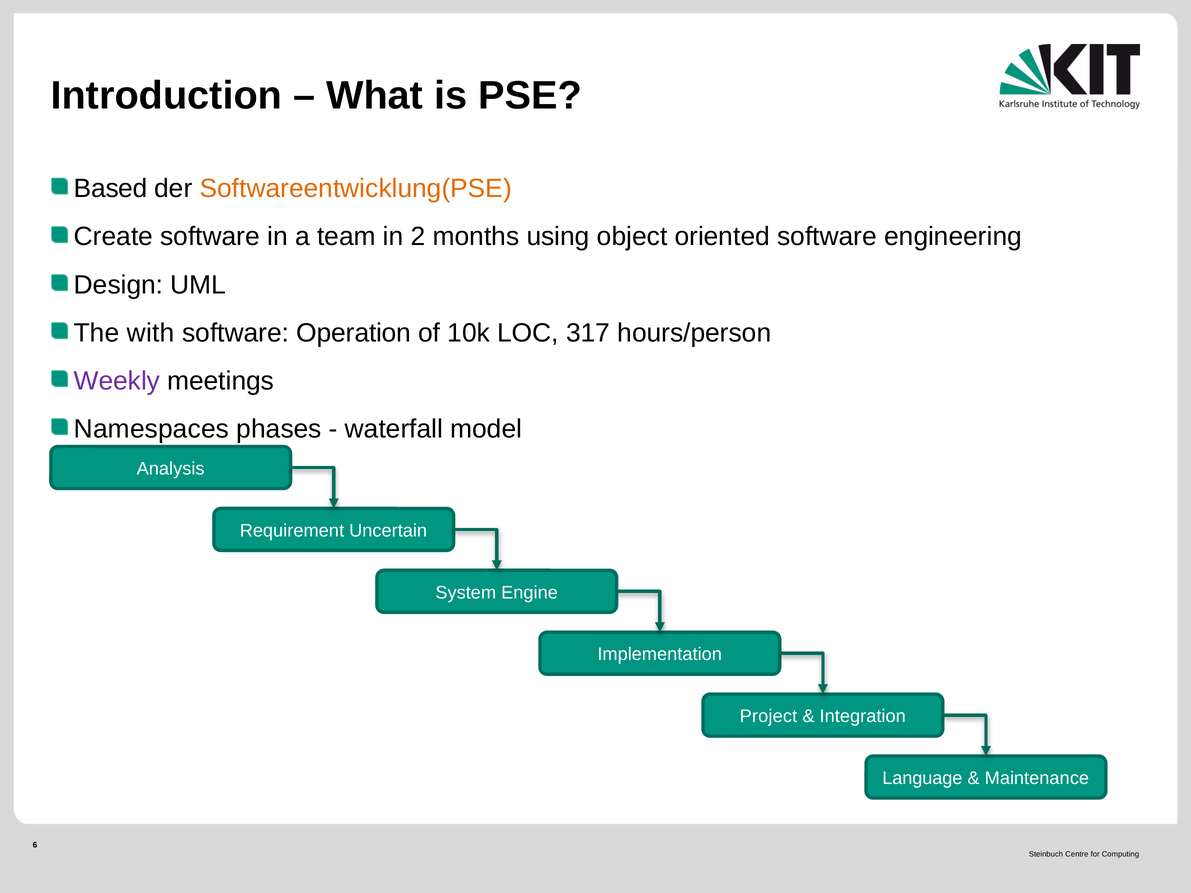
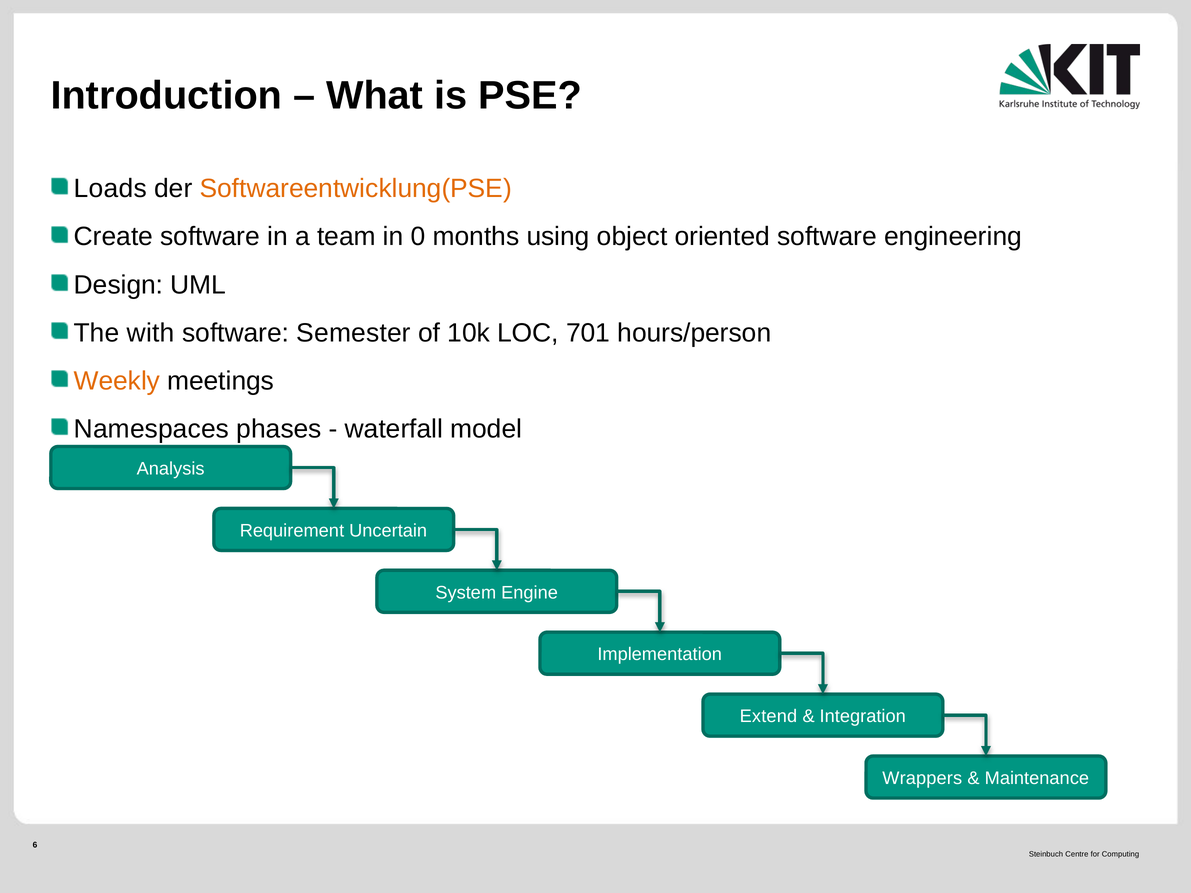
Based: Based -> Loads (110, 189)
2: 2 -> 0 (418, 237)
Operation: Operation -> Semester (354, 333)
317: 317 -> 701 (588, 333)
Weekly colour: purple -> orange (117, 381)
Project: Project -> Extend (768, 717)
Language: Language -> Wrappers (922, 779)
